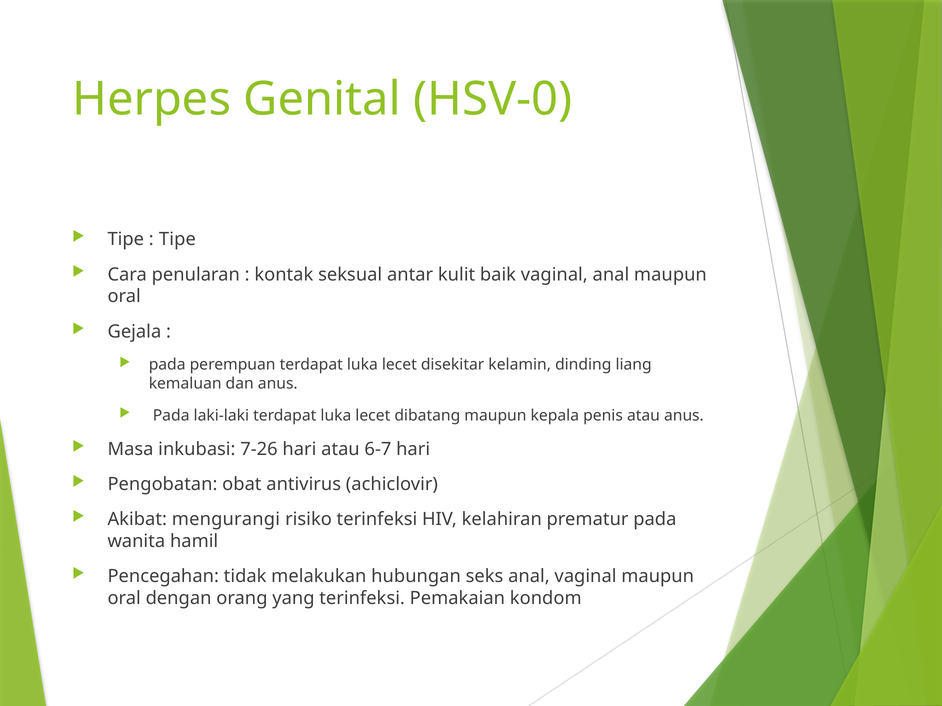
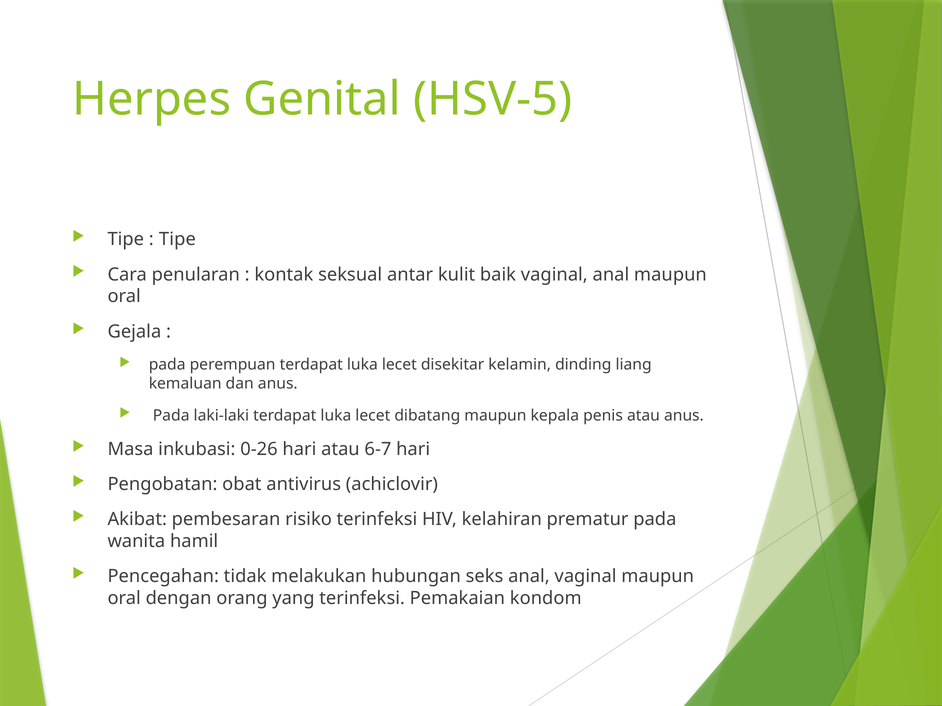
HSV-0: HSV-0 -> HSV-5 (493, 99)
7-26: 7-26 -> 0-26 (259, 450)
mengurangi: mengurangi -> pembesaran (226, 520)
